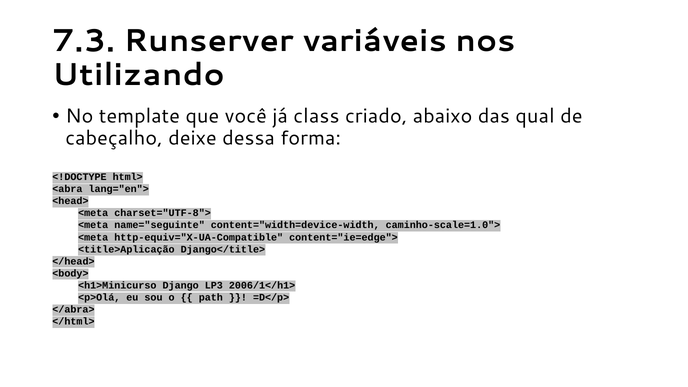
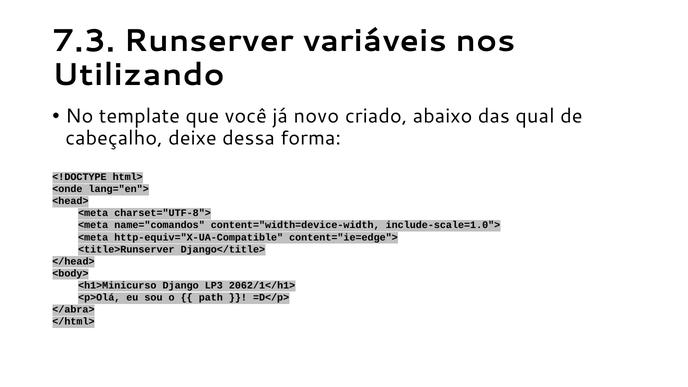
class: class -> novo (316, 116)
<abra: <abra -> <onde (67, 189)
name="seguinte: name="seguinte -> name="comandos (160, 225)
caminho-scale=1.0">: caminho-scale=1.0"> -> include-scale=1.0"> (443, 225)
<title>Aplicação: <title>Aplicação -> <title>Runserver (126, 249)
2006/1</h1>: 2006/1</h1> -> 2062/1</h1> (262, 285)
